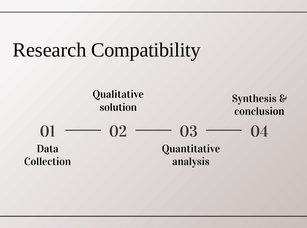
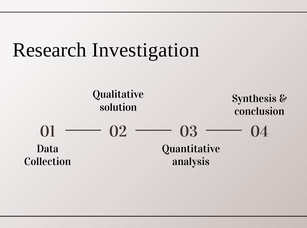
Compatibility: Compatibility -> Investigation (146, 50)
